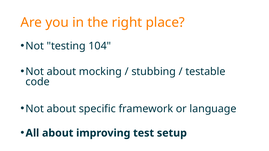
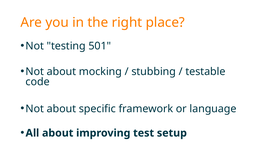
104: 104 -> 501 (100, 46)
